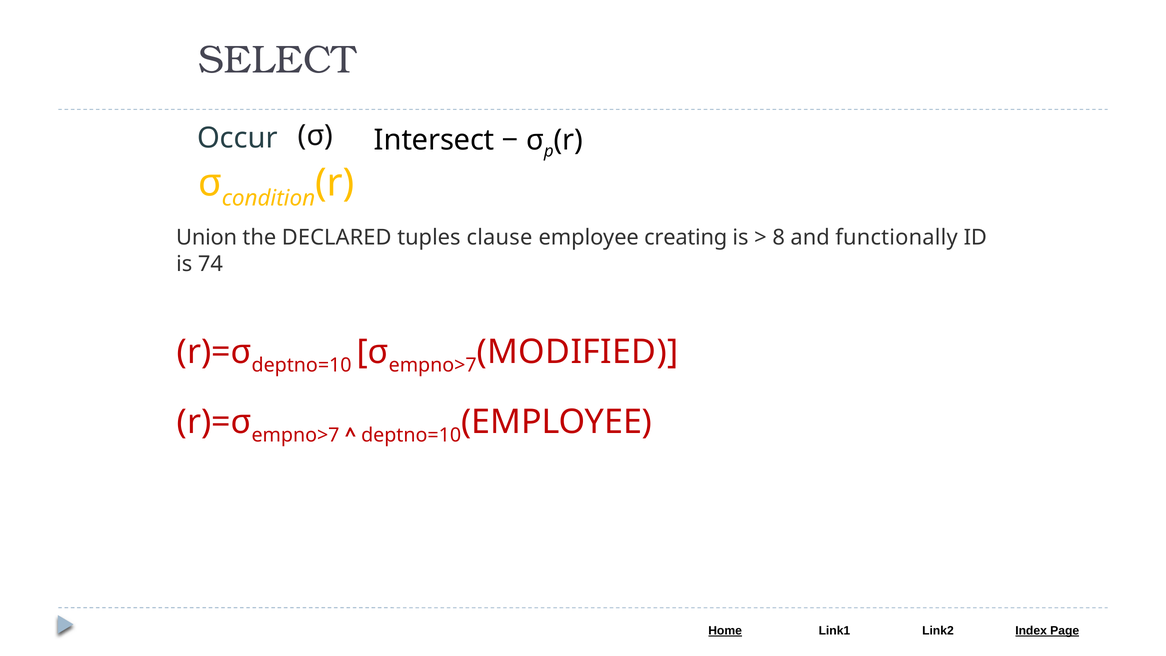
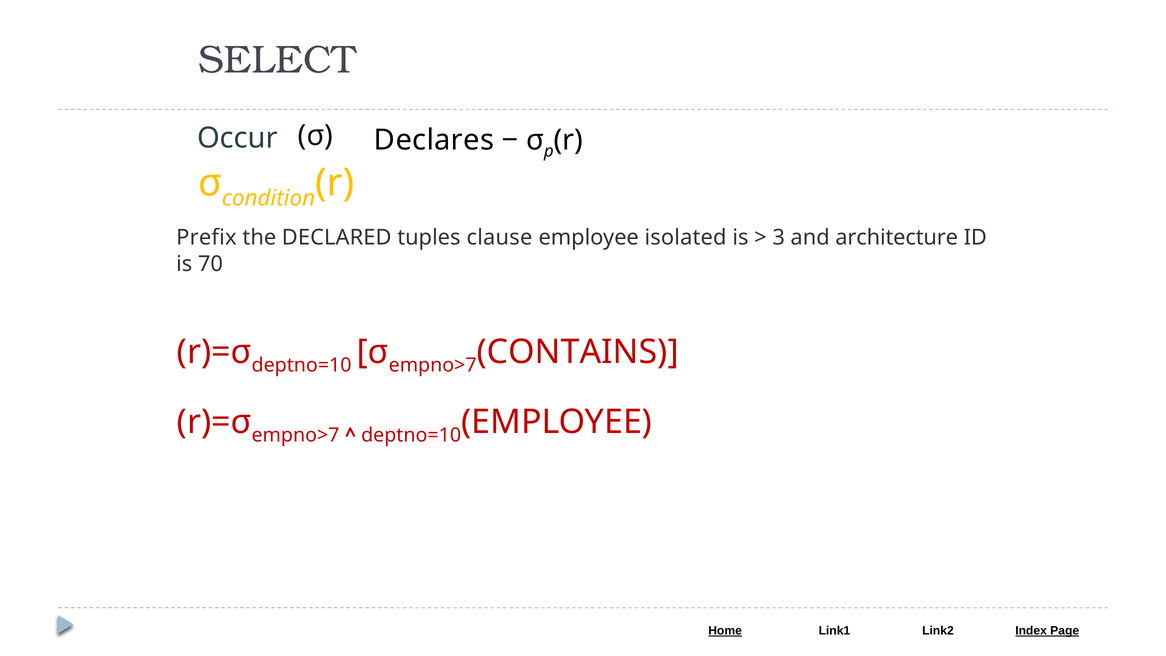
Intersect: Intersect -> Declares (434, 140)
Union: Union -> Prefix (206, 238)
creating: creating -> isolated (686, 238)
8: 8 -> 3 (779, 238)
functionally: functionally -> architecture (897, 238)
74: 74 -> 70 (210, 264)
MODIFIED: MODIFIED -> CONTAINS (578, 352)
